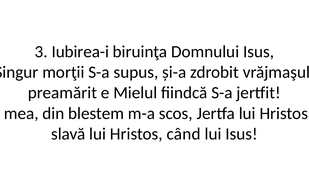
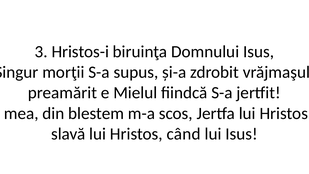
Iubirea-i: Iubirea-i -> Hristos-i (80, 52)
